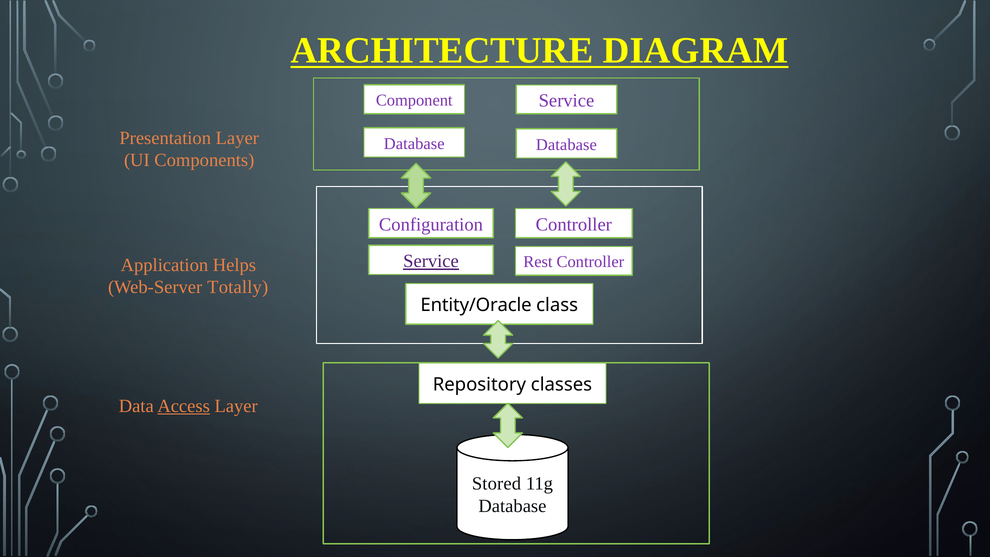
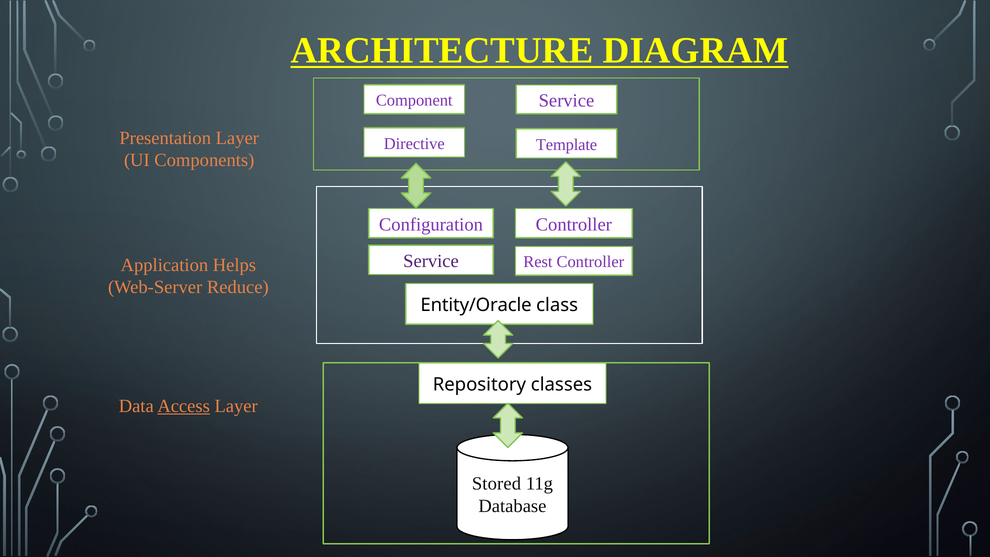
Database: Database -> Directive (414, 144)
Database: Database -> Template (567, 145)
Service underline: present -> none (431, 261)
Totally: Totally -> Reduce (238, 287)
